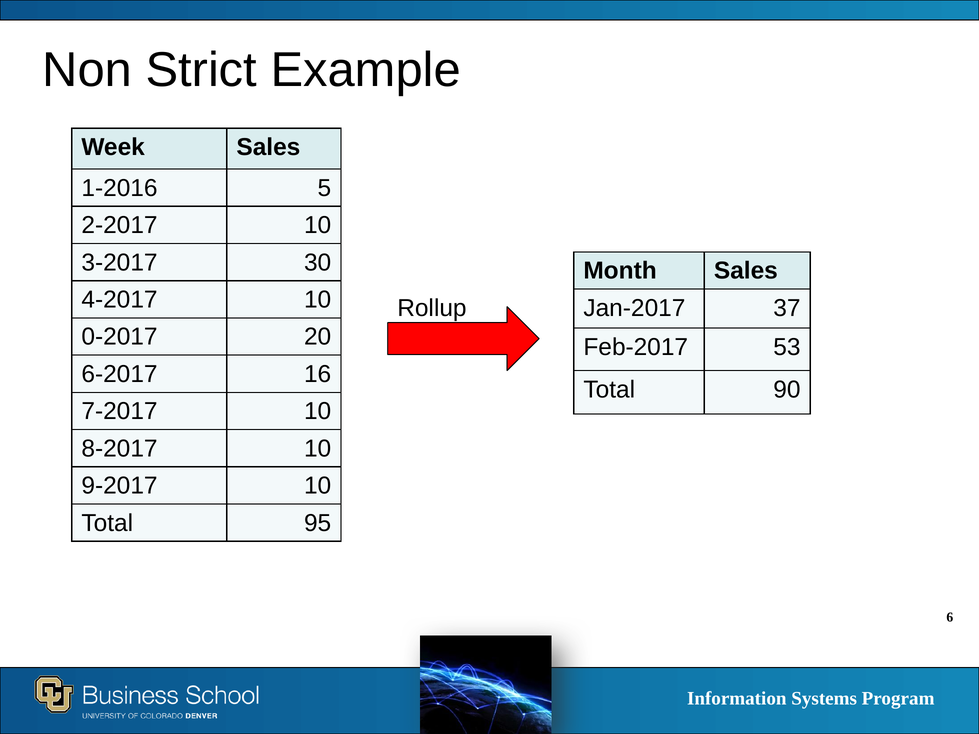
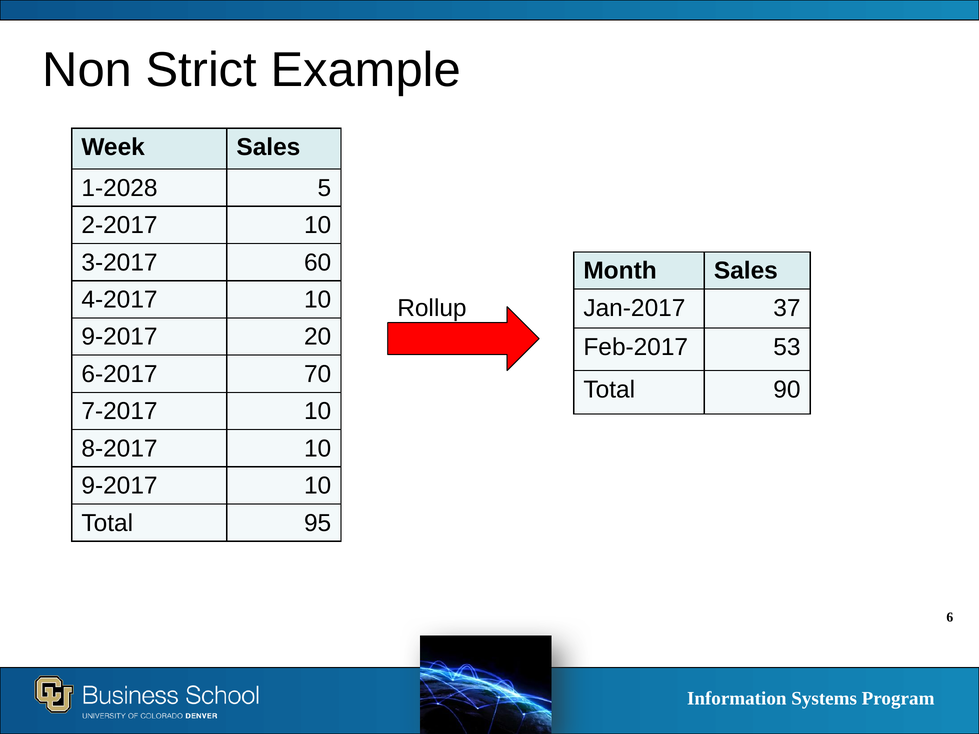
1-2016: 1-2016 -> 1-2028 (120, 188)
30: 30 -> 60 (318, 263)
0-2017: 0-2017 -> 9-2017 (120, 337)
16: 16 -> 70 (318, 374)
